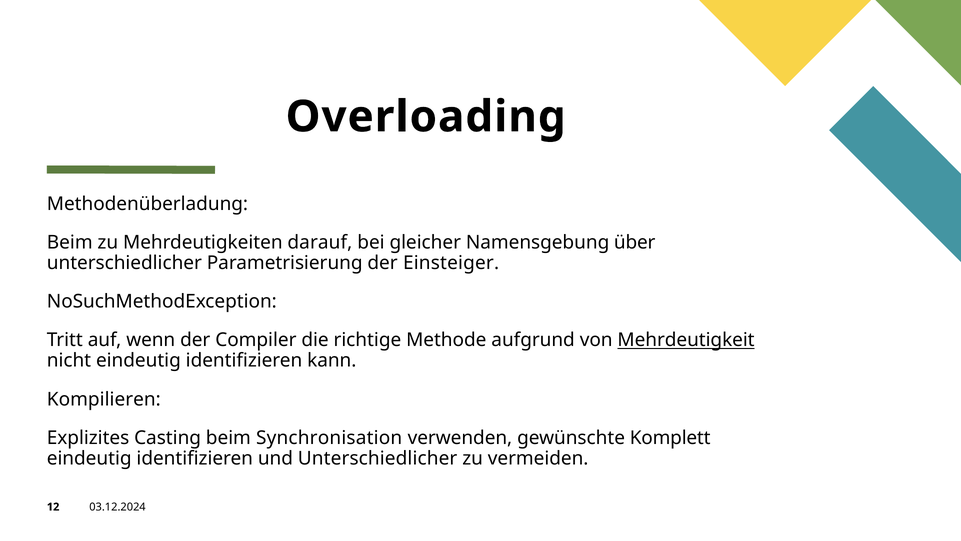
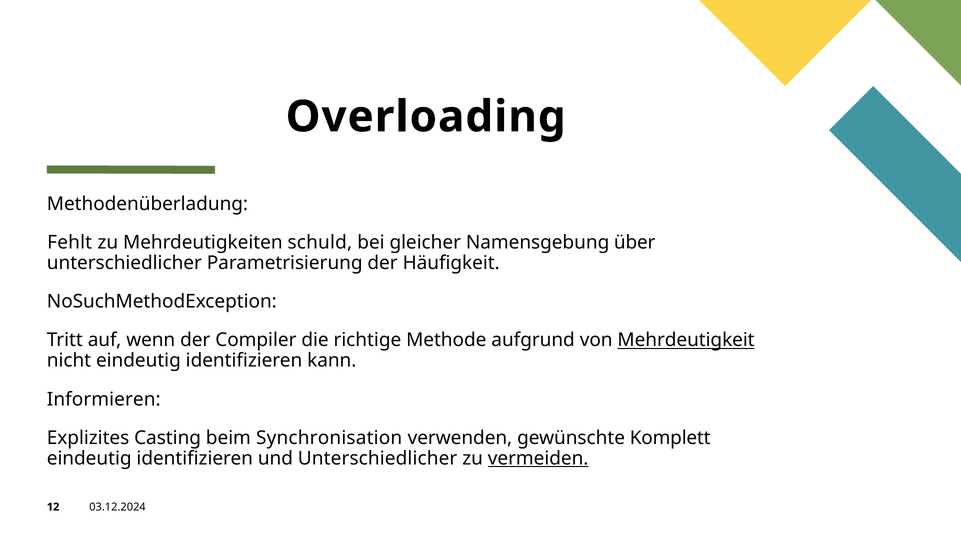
Beim: Beim -> Fehlt (70, 242)
darauf: darauf -> schuld (320, 242)
Einsteiger: Einsteiger -> Häufigkeit (451, 263)
Kompilieren: Kompilieren -> Informieren (104, 399)
vermeiden underline: none -> present (538, 458)
